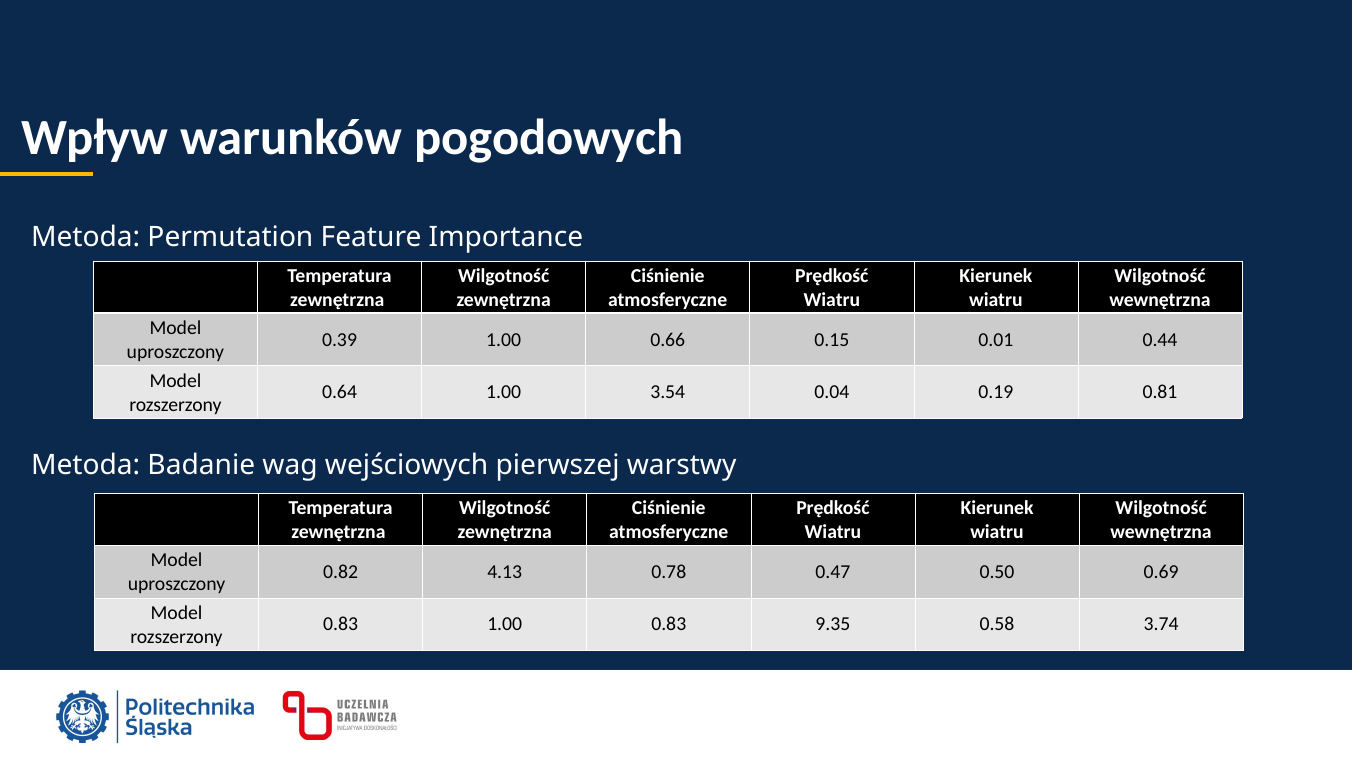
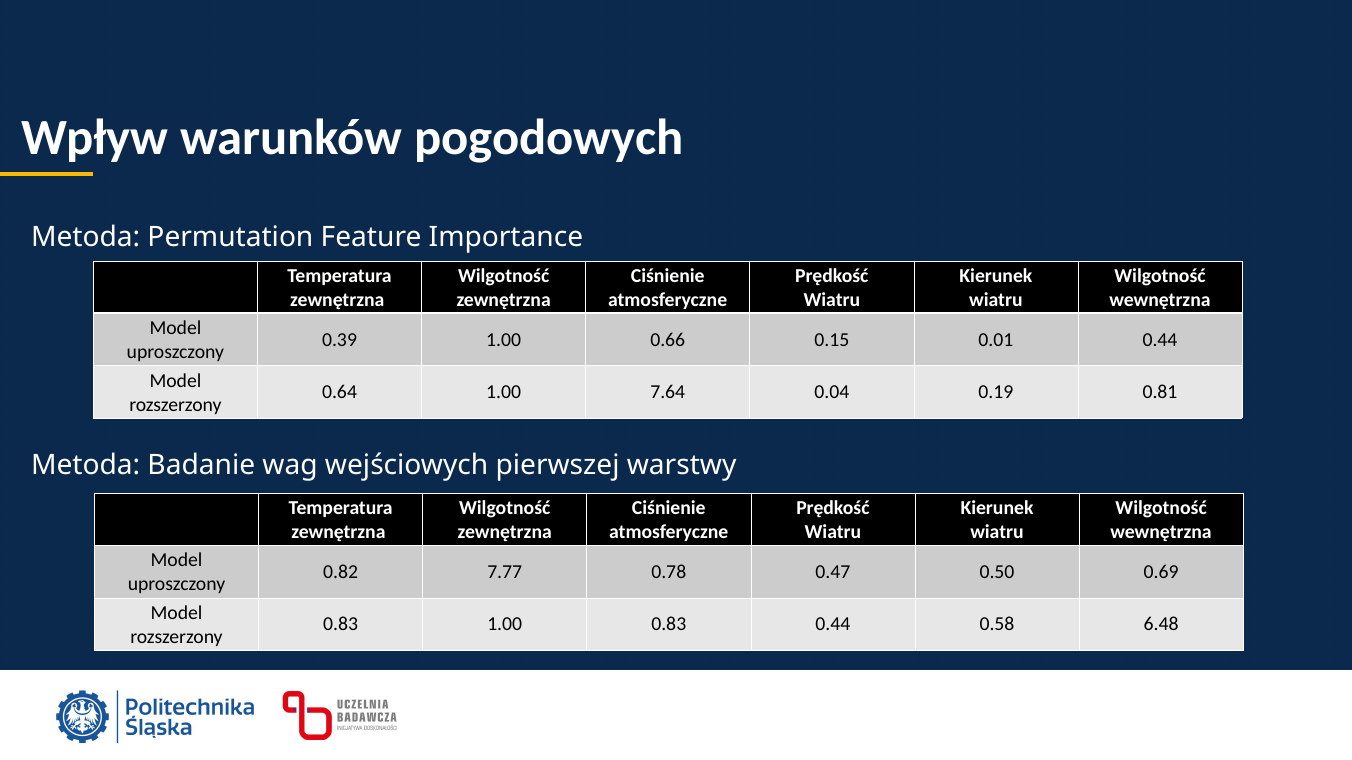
3.54: 3.54 -> 7.64 (668, 392)
4.13: 4.13 -> 7.77 (505, 572)
0.83 9.35: 9.35 -> 0.44 (833, 625)
3.74: 3.74 -> 6.48 (1161, 625)
